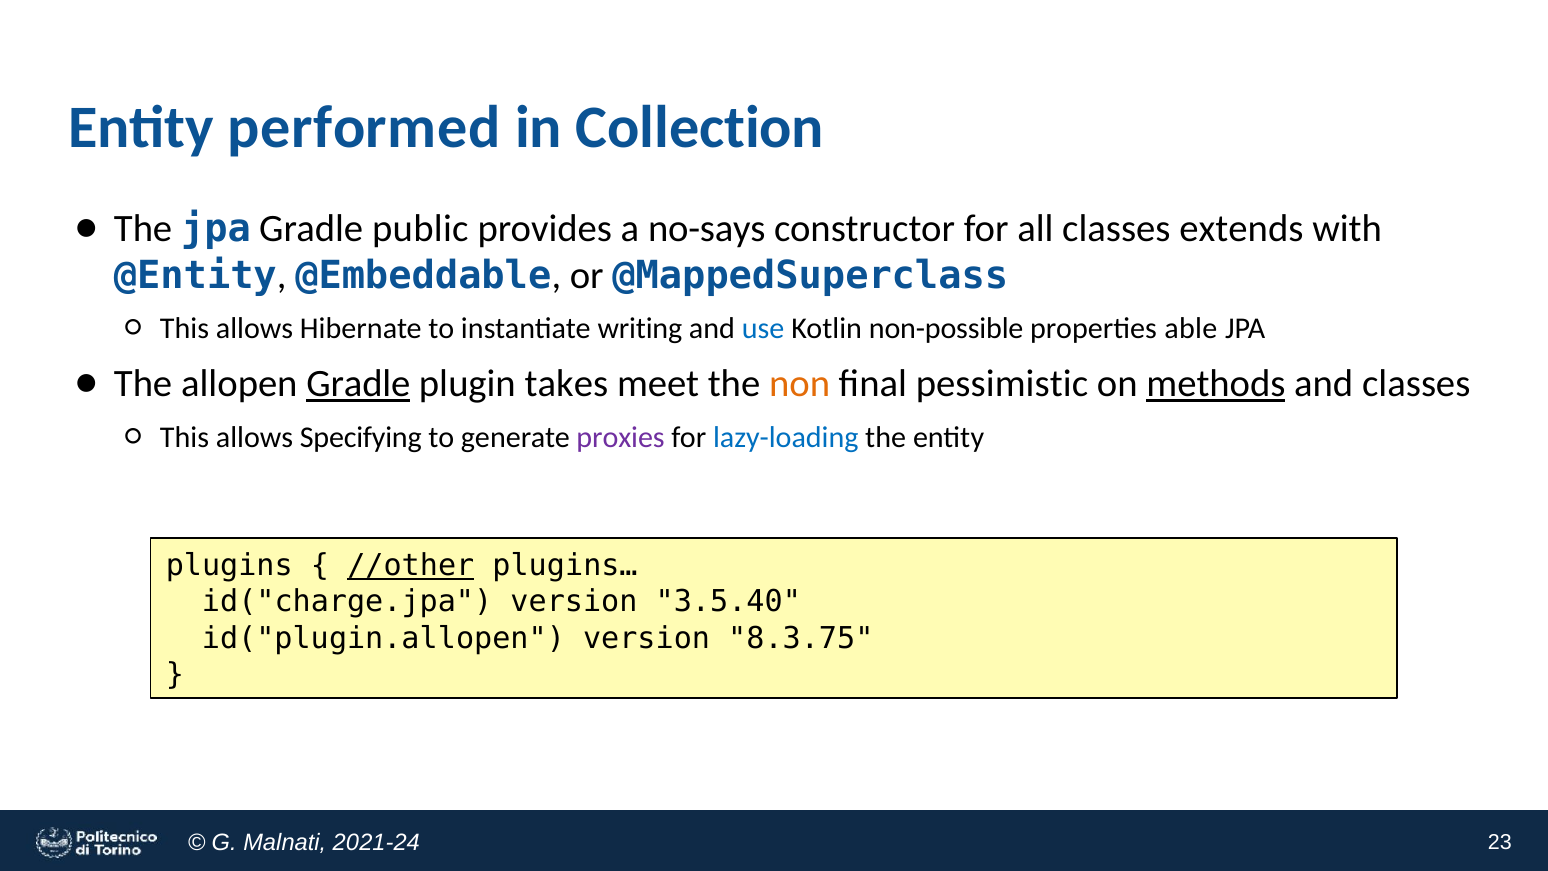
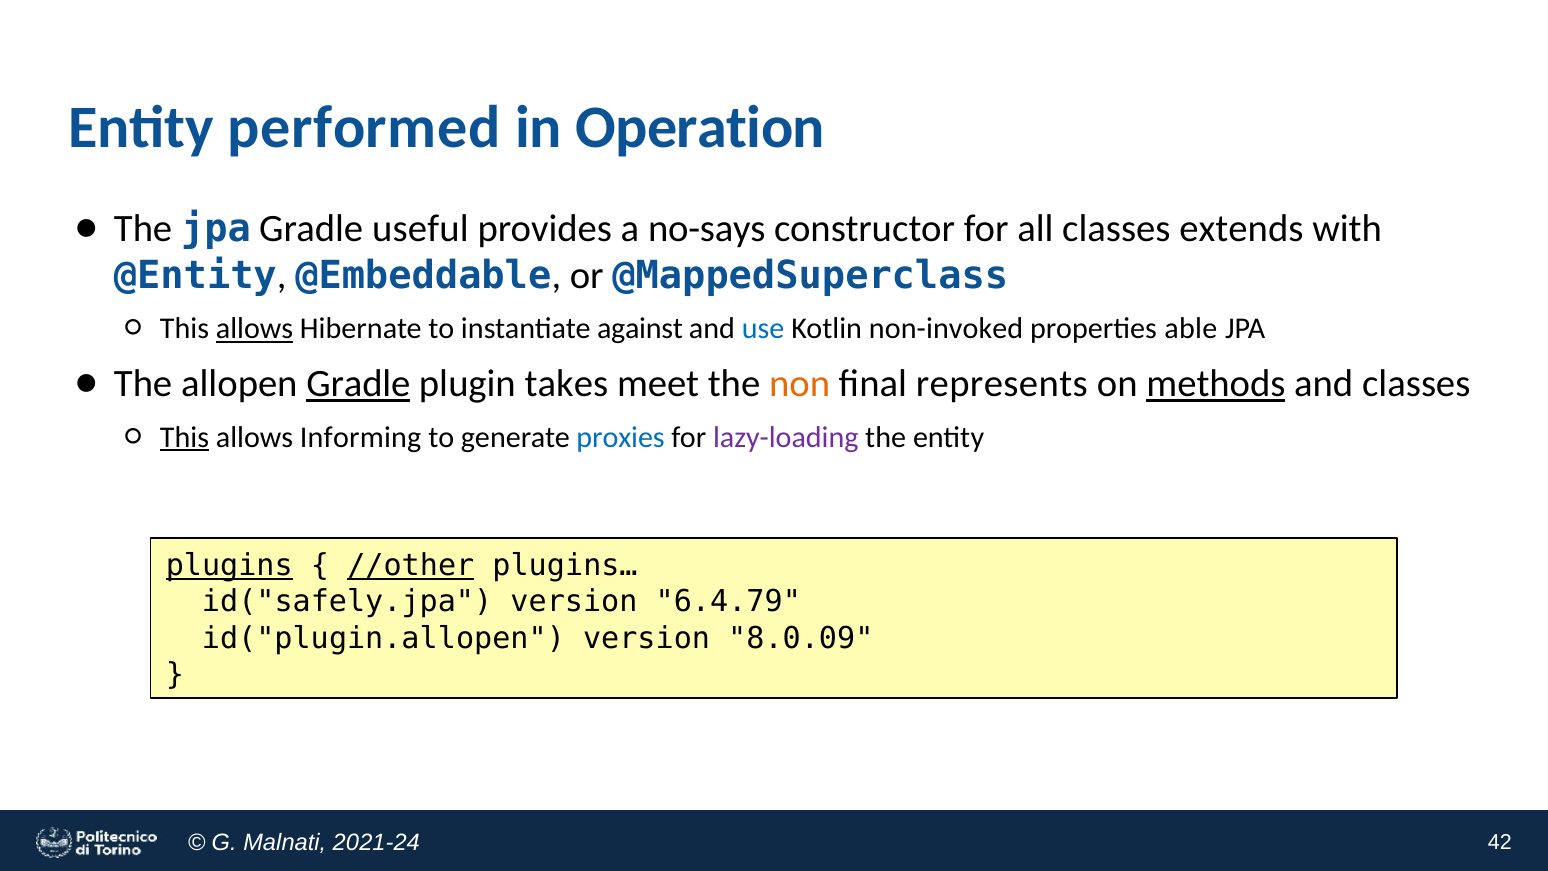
Collection: Collection -> Operation (700, 128)
public: public -> useful (420, 229)
allows underline: none -> present (254, 329)
writing: writing -> against (640, 329)
non-possible: non-possible -> non-invoked (946, 329)
pessimistic: pessimistic -> represents (1002, 384)
This underline: none -> present (184, 437)
Specifying: Specifying -> Informing (361, 437)
proxies colour: purple -> blue (621, 437)
lazy-loading colour: blue -> purple (786, 437)
plugins underline: none -> present (229, 566)
id("charge.jpa: id("charge.jpa -> id("safely.jpa (347, 602)
3.5.40: 3.5.40 -> 6.4.79 (728, 602)
8.3.75: 8.3.75 -> 8.0.09 (801, 638)
23: 23 -> 42 (1500, 842)
